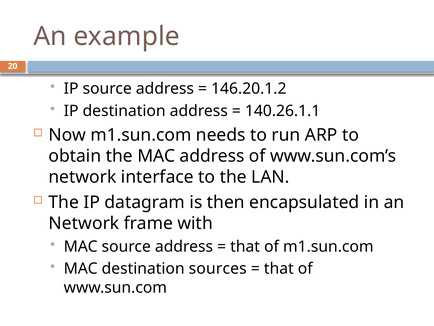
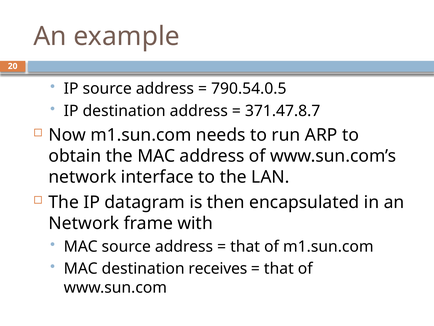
146.20.1.2: 146.20.1.2 -> 790.54.0.5 (249, 89)
140.26.1.1: 140.26.1.1 -> 371.47.8.7 (283, 111)
sources: sources -> receives (218, 268)
